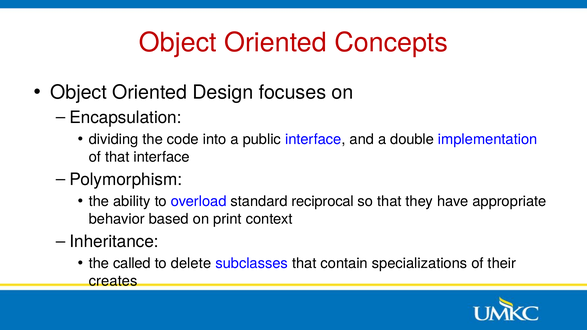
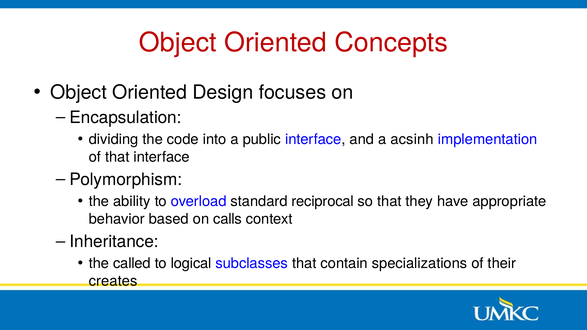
double: double -> acsinh (412, 139)
print: print -> calls (228, 219)
delete: delete -> logical (191, 264)
